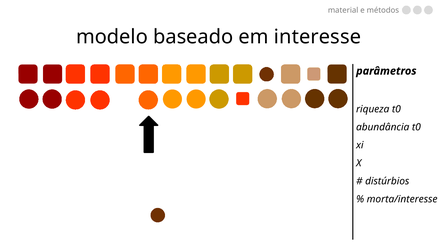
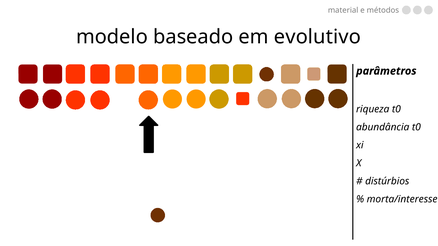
interesse: interesse -> evolutivo (317, 37)
